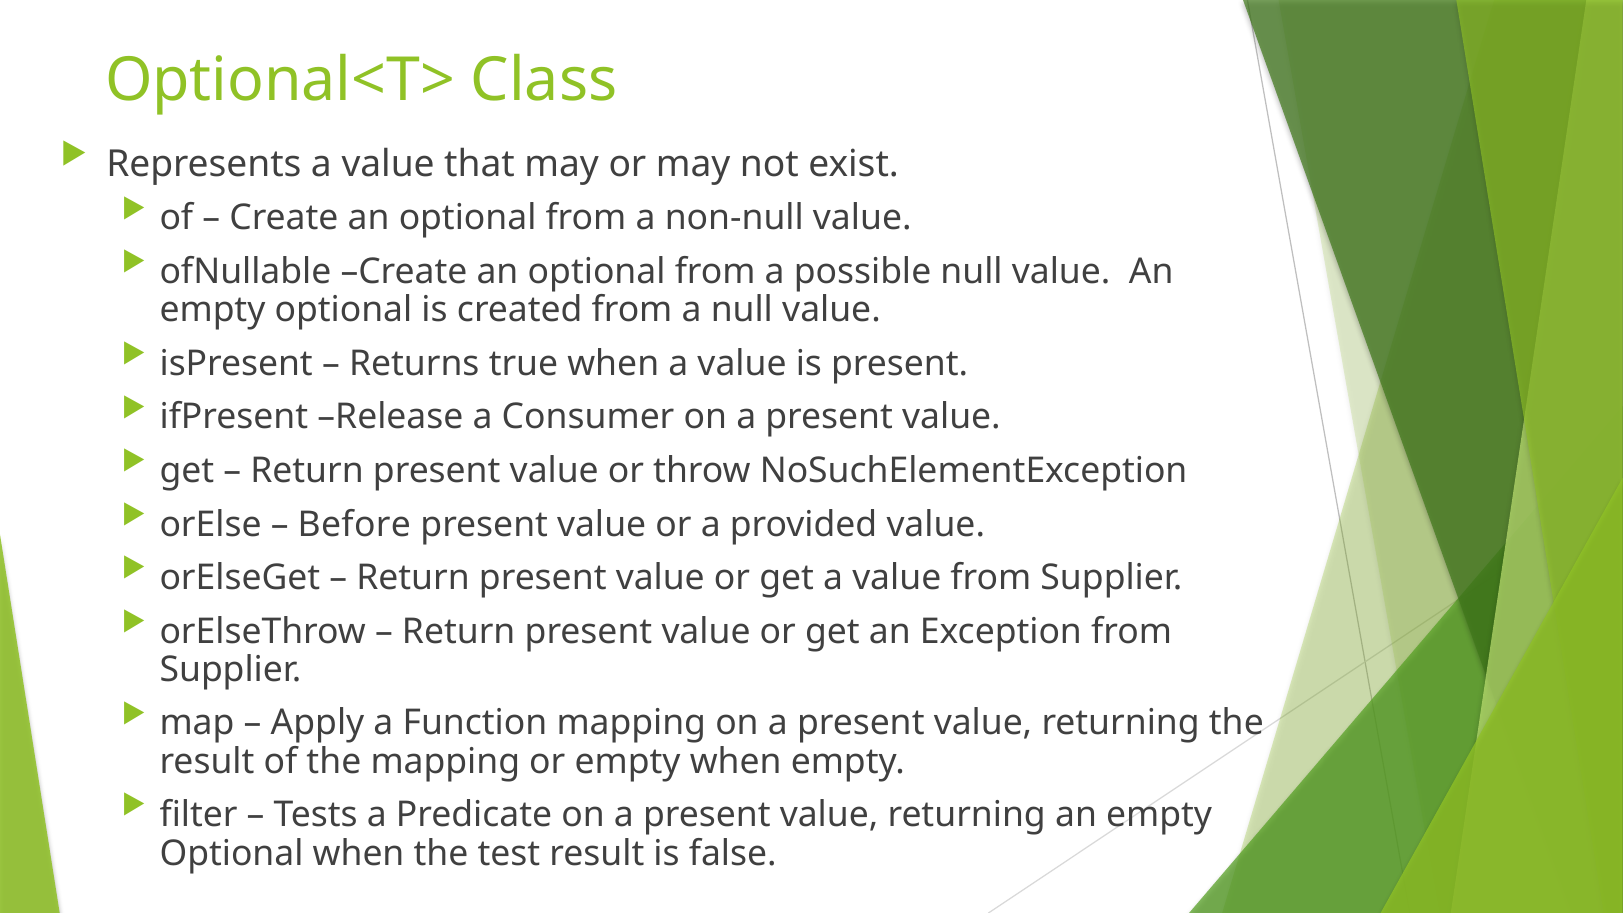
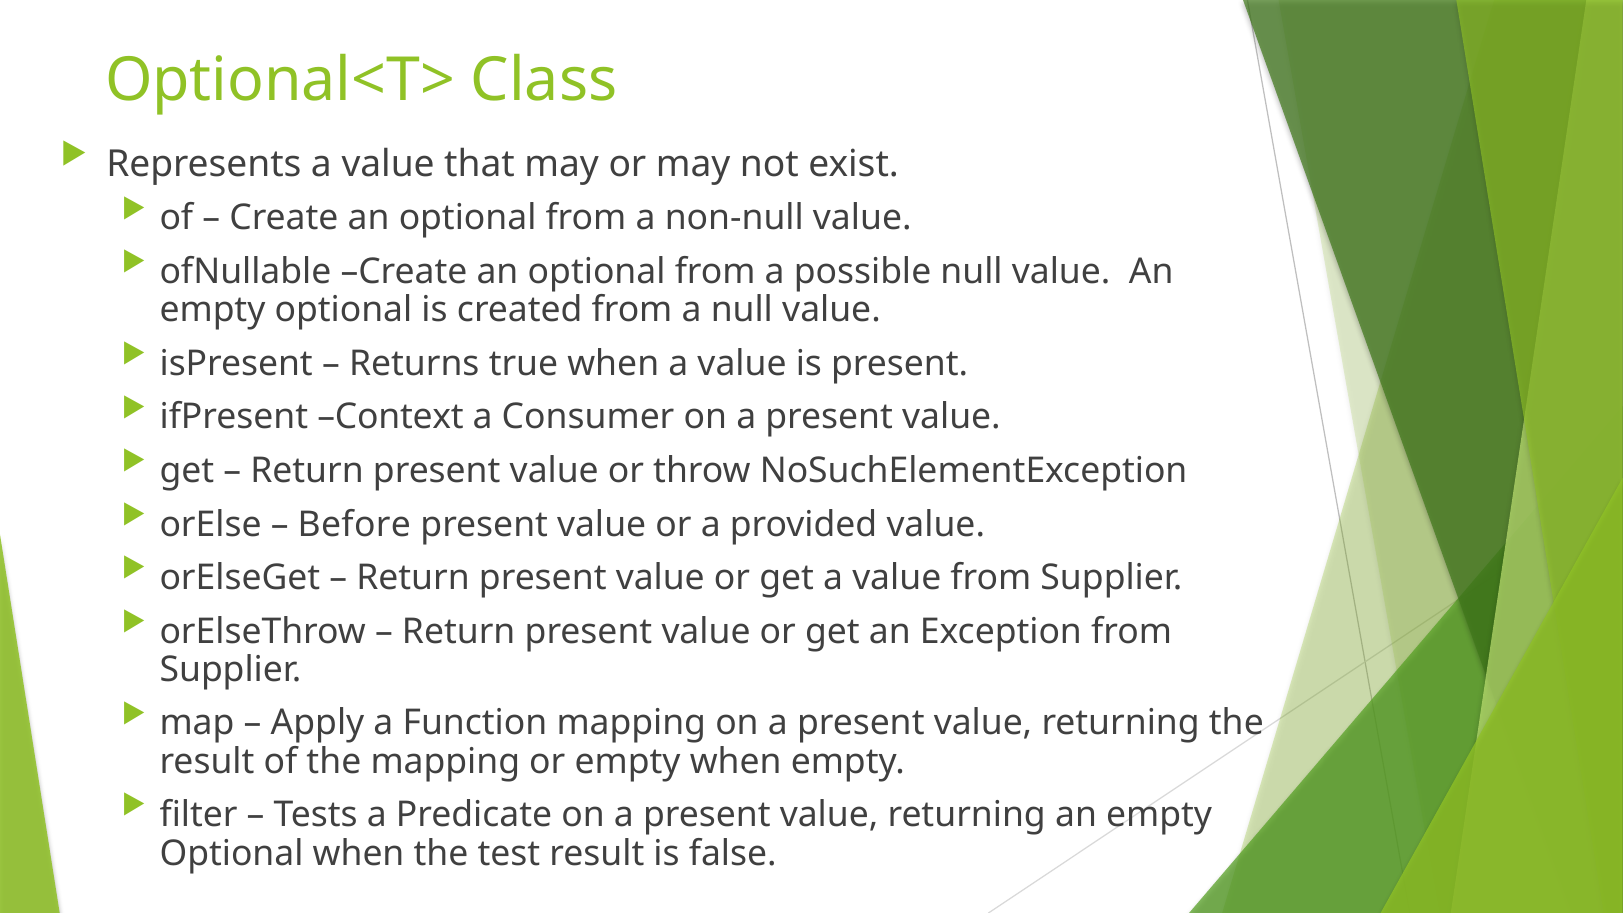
Release: Release -> Context (391, 417)
